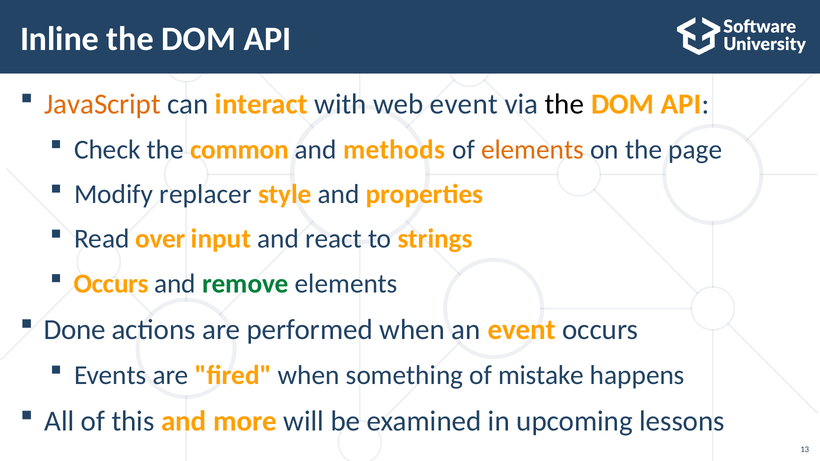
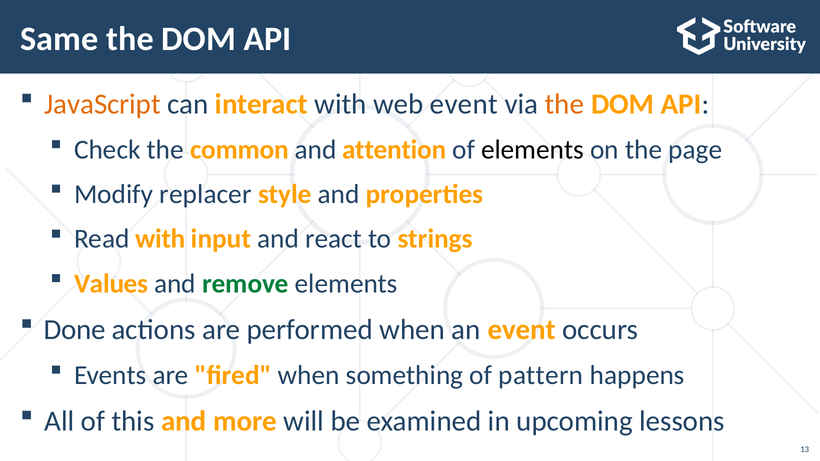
Inline: Inline -> Same (59, 39)
the colour: black -> orange (564, 104)
methods: methods -> attention (394, 150)
elements colour: orange -> black (533, 150)
Read over: over -> with (160, 239)
Occurs: Occurs -> Values (111, 284)
mistake: mistake -> pattern (541, 375)
